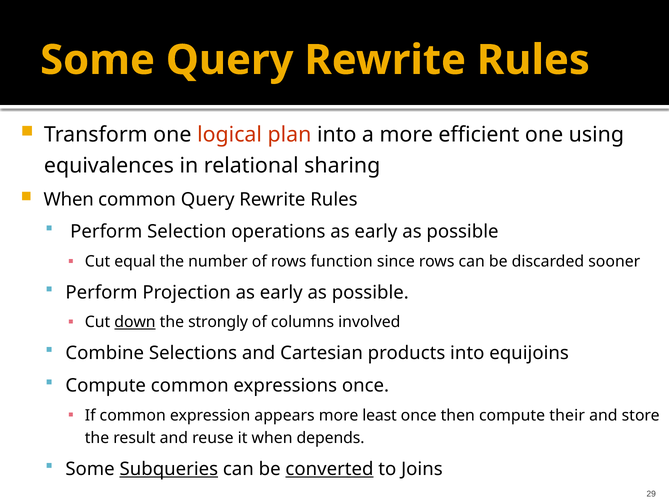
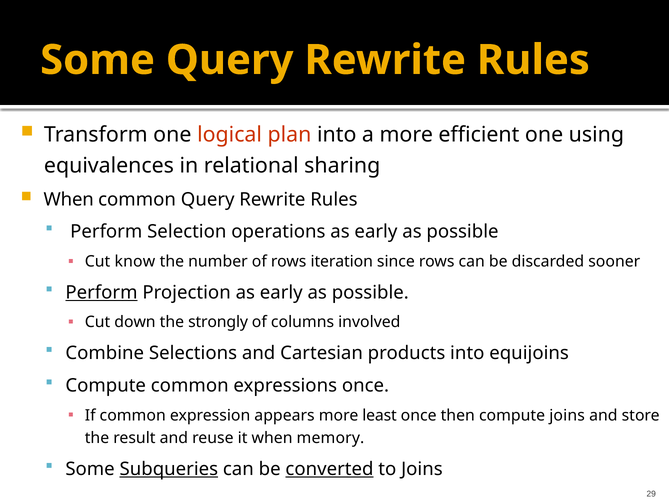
equal: equal -> know (135, 261)
function: function -> iteration (342, 261)
Perform underline: none -> present (101, 292)
down underline: present -> none (135, 322)
compute their: their -> joins (567, 415)
depends: depends -> memory (330, 438)
